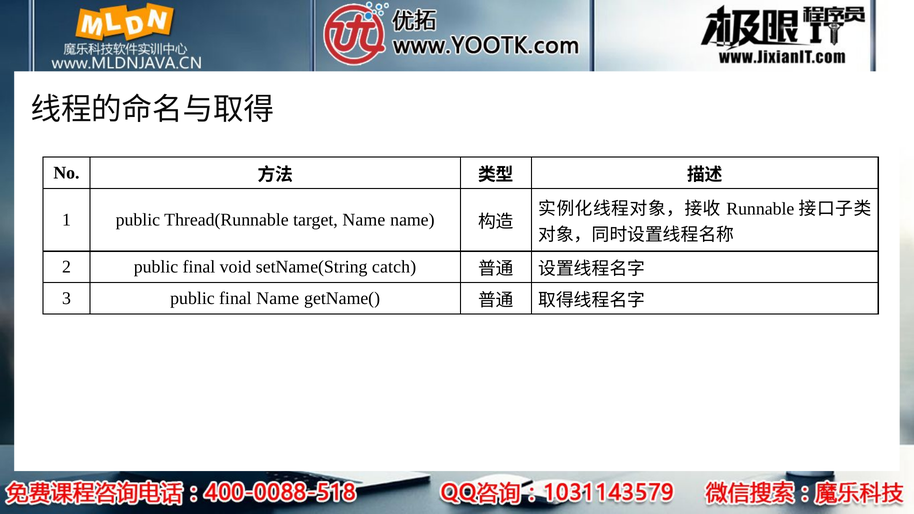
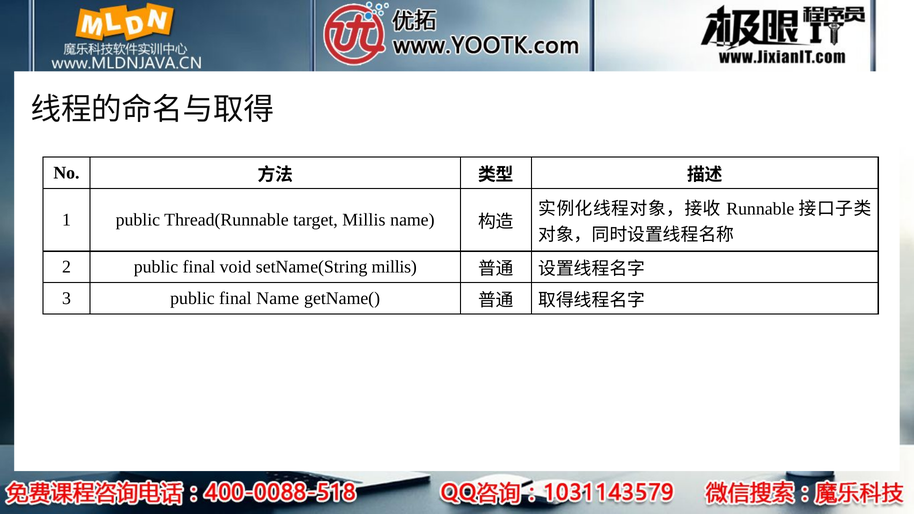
target Name: Name -> Millis (364, 220)
setName(String catch: catch -> millis (394, 267)
